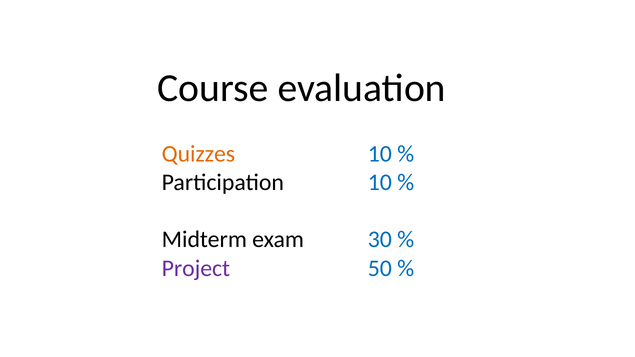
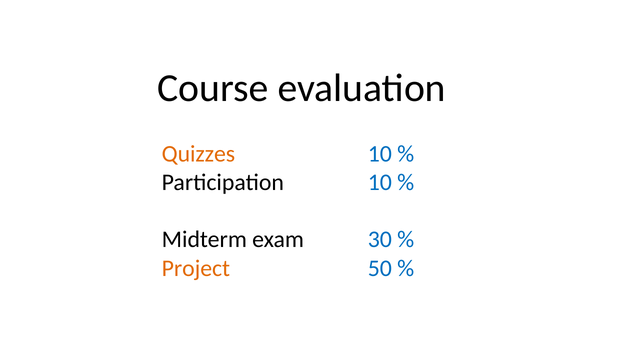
Project colour: purple -> orange (196, 268)
